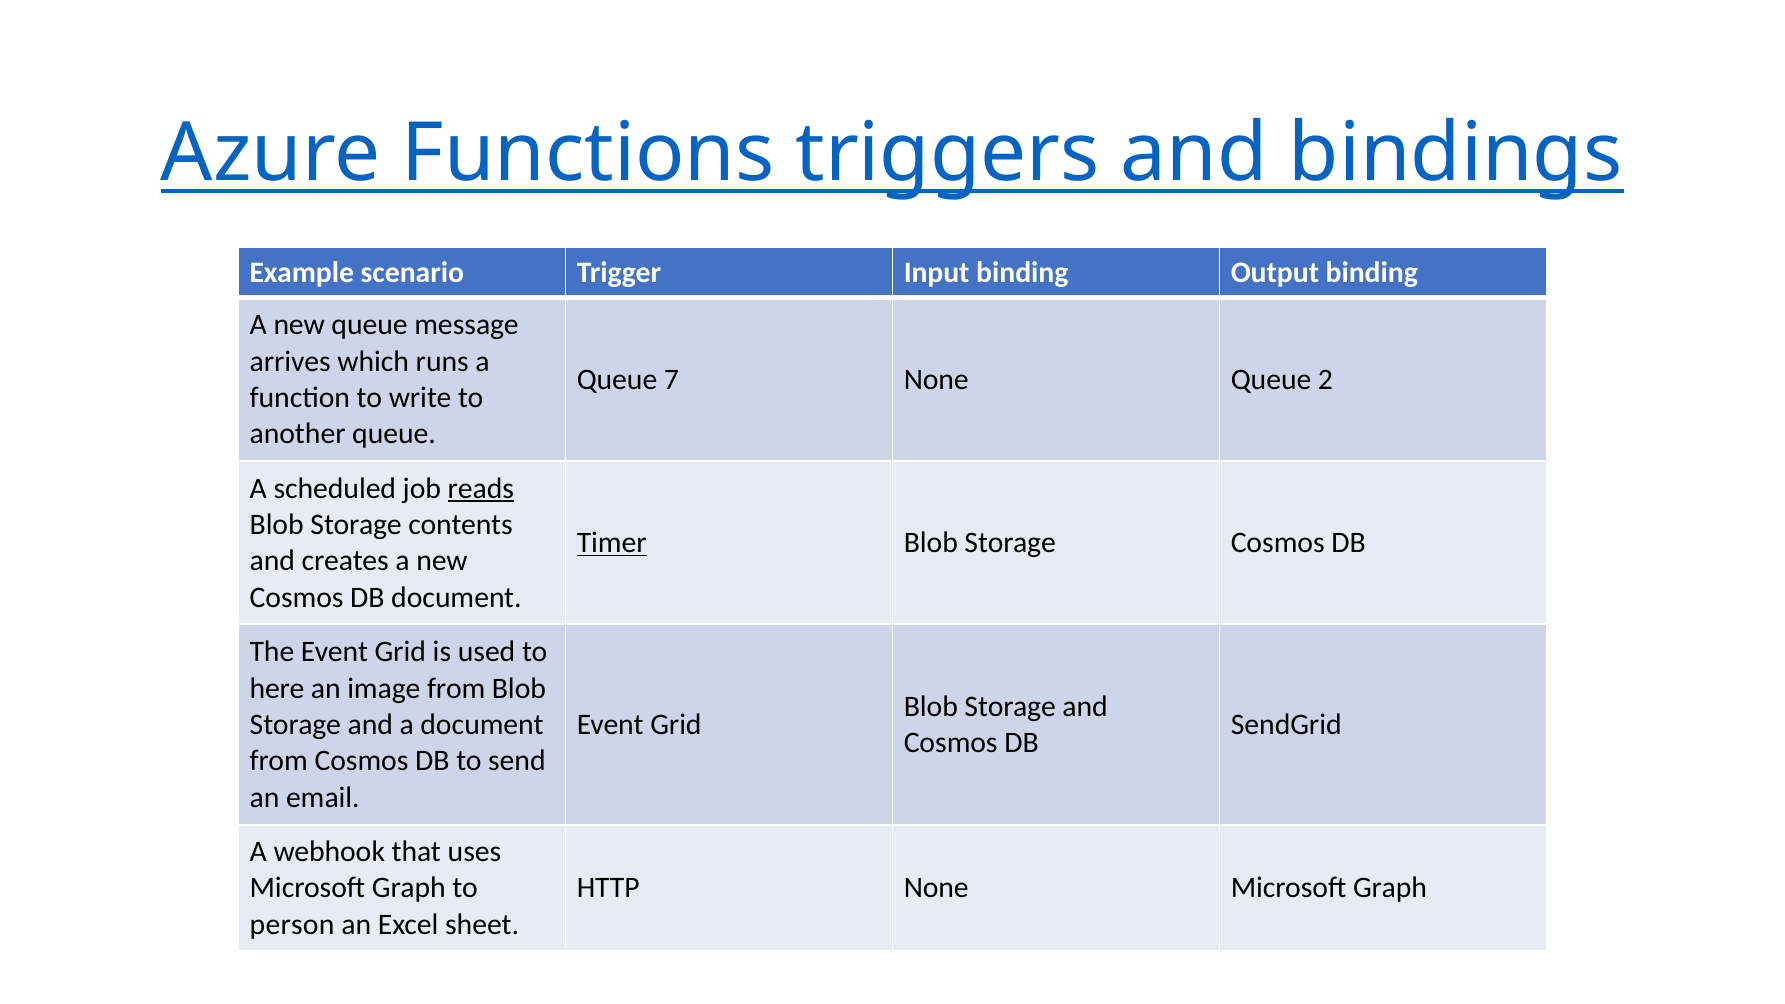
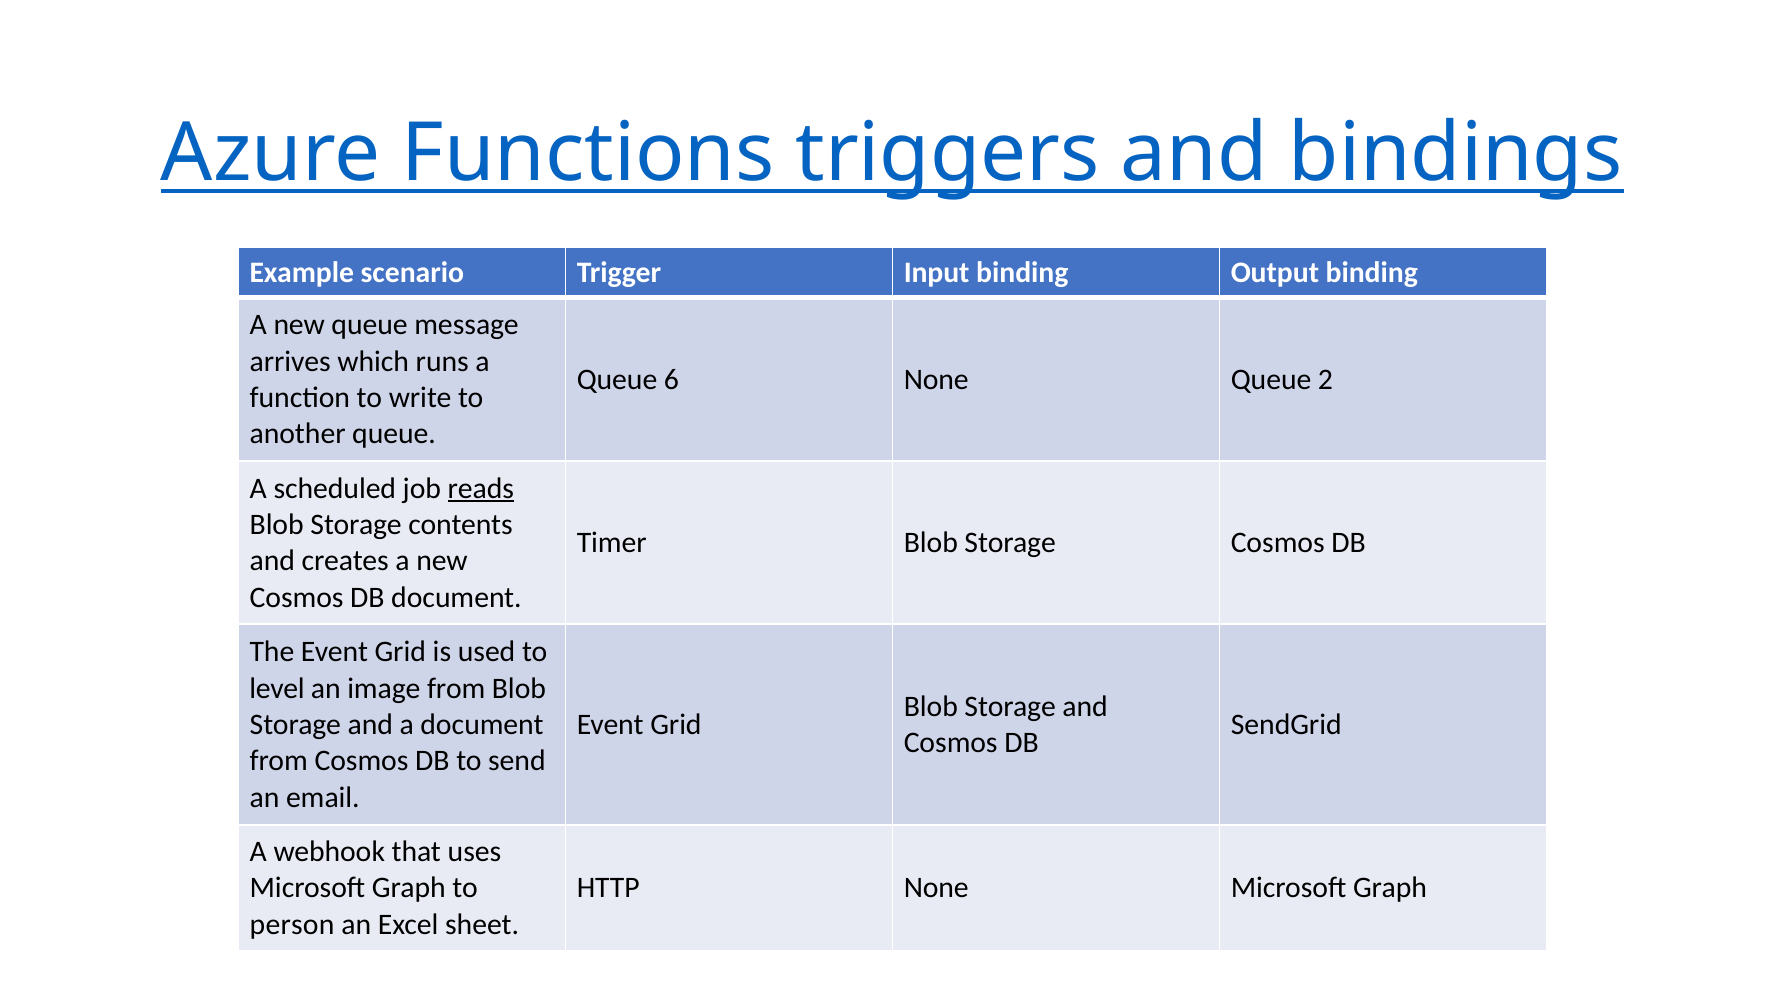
7: 7 -> 6 (671, 380)
Timer underline: present -> none (612, 543)
here: here -> level (277, 688)
